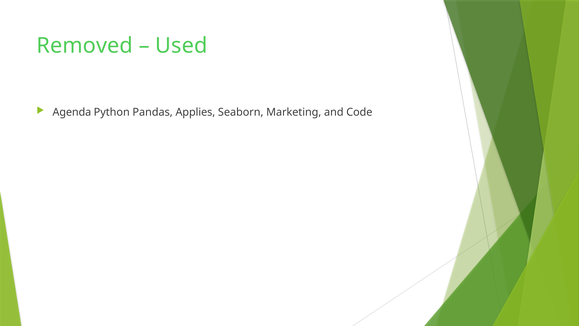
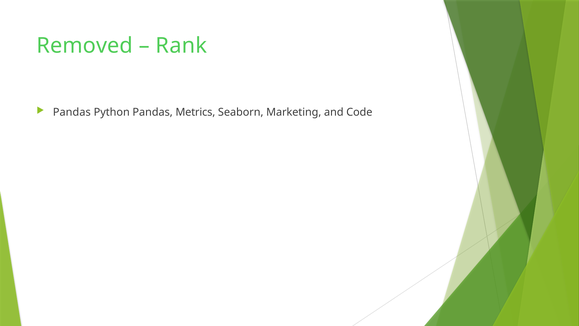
Used: Used -> Rank (181, 46)
Agenda: Agenda -> Pandas (72, 112)
Applies: Applies -> Metrics (195, 112)
